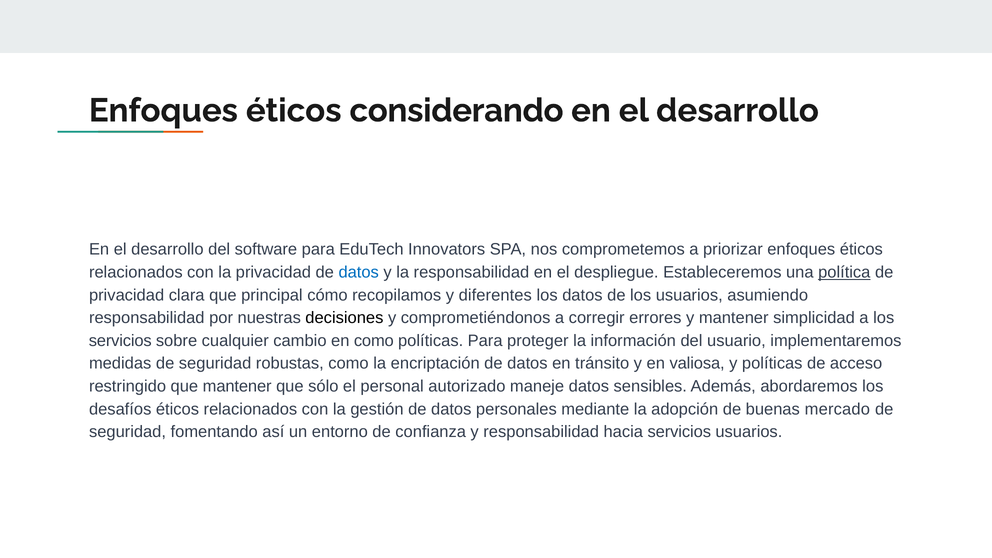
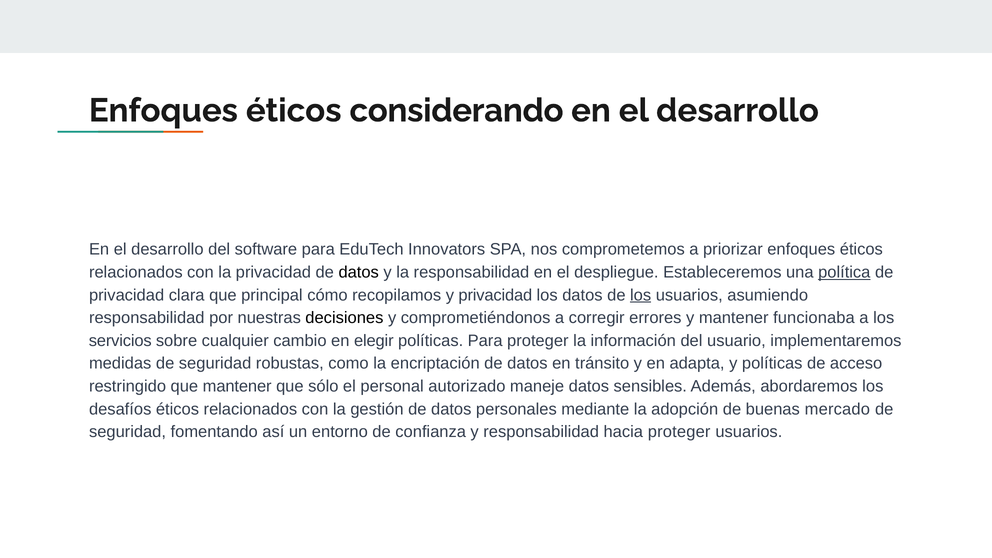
datos colour: blue -> black (359, 272)
y diferentes: diferentes -> privacidad (495, 295)
los underline: none -> present (641, 295)
simplicidad: simplicidad -> funcionaba (814, 318)
en como: como -> elegir (374, 341)
valiosa: valiosa -> adapta (697, 364)
hacia servicios: servicios -> proteger (679, 432)
